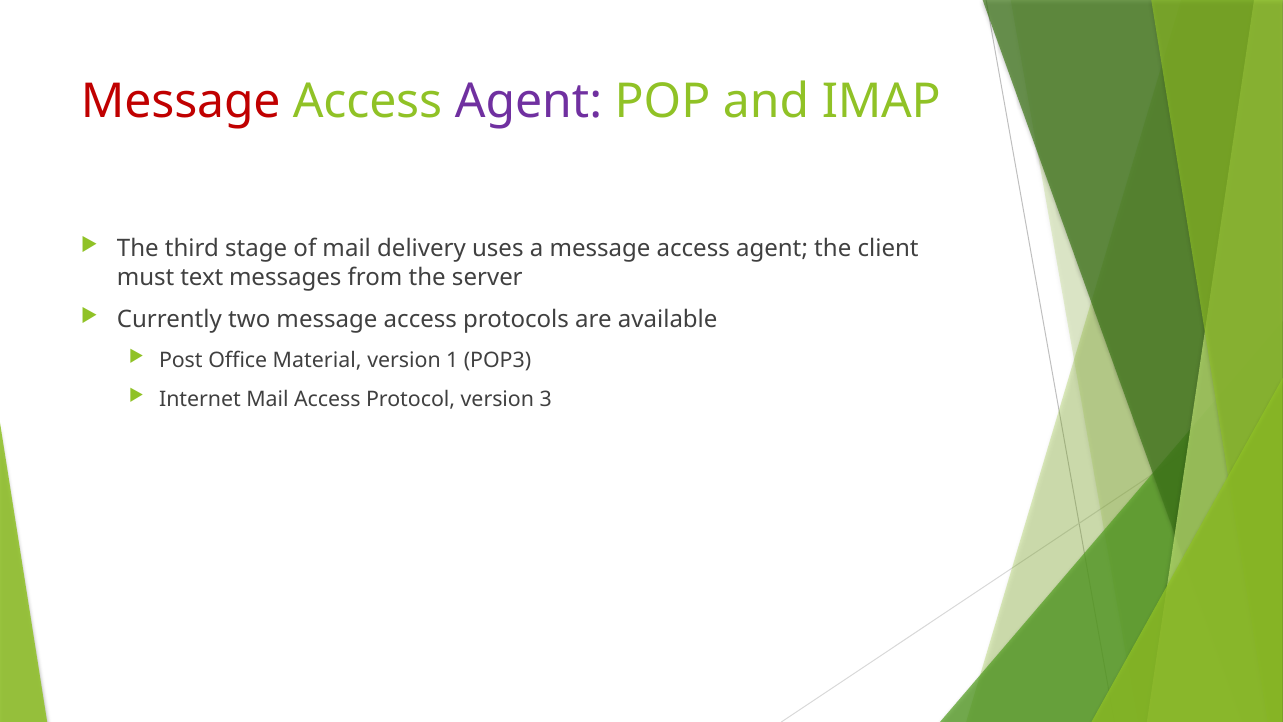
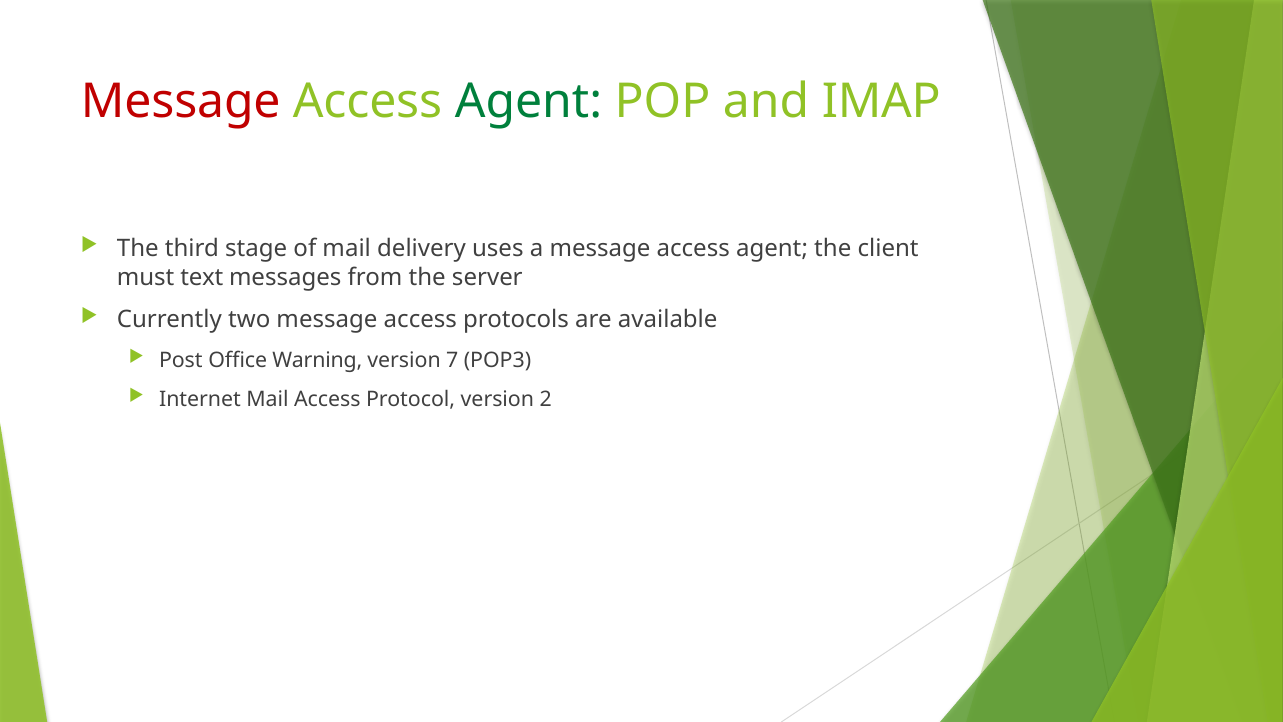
Agent colour: purple -> green (529, 101)
Material: Material -> Warning (317, 360)
1: 1 -> 7 (452, 360)
3: 3 -> 2 (546, 399)
